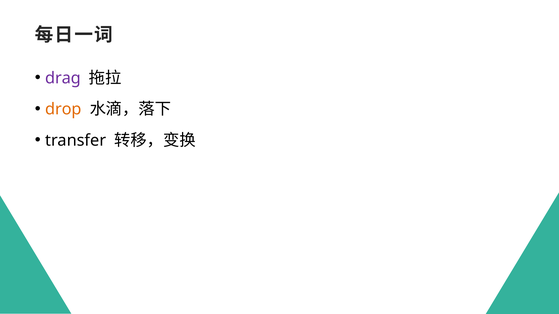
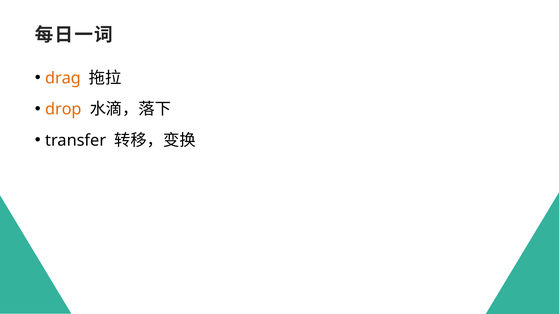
drag colour: purple -> orange (63, 78)
